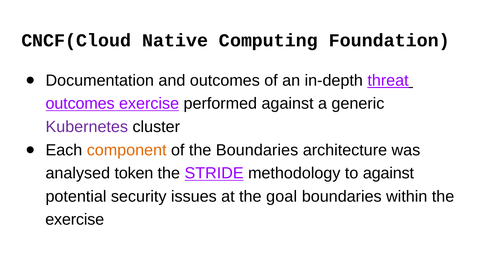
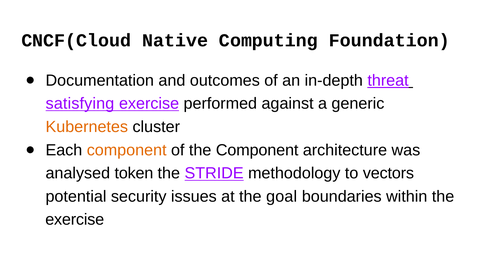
outcomes: outcomes -> satisfying (80, 104)
Kubernetes colour: purple -> orange (87, 127)
the Boundaries: Boundaries -> Component (257, 150)
to against: against -> vectors (388, 173)
